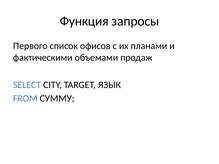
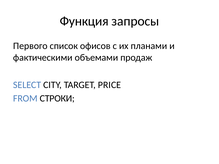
ЯЗЫК: ЯЗЫК -> PRICE (110, 85)
СУММУ: СУММУ -> СТРОКИ (57, 99)
